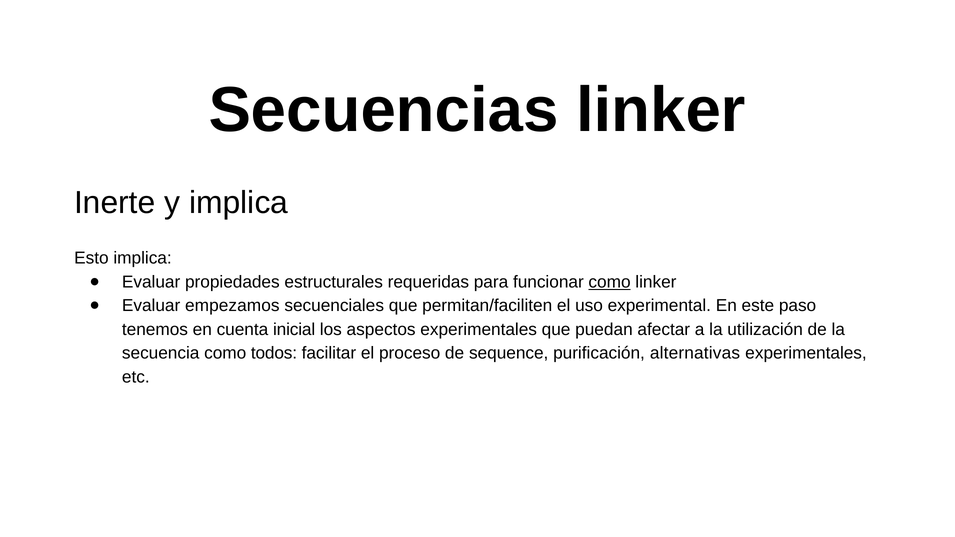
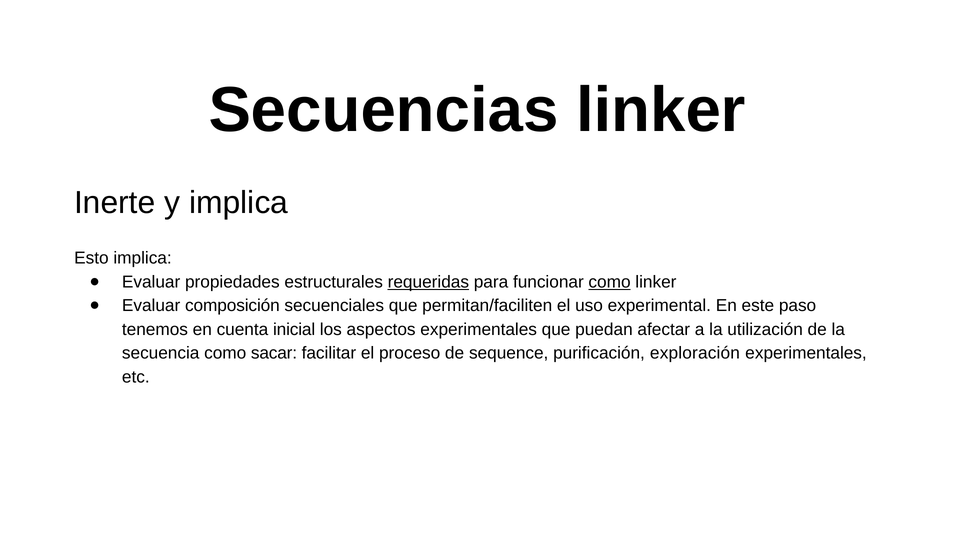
requeridas underline: none -> present (428, 282)
empezamos: empezamos -> composición (232, 306)
todos: todos -> sacar (274, 353)
alternativas: alternativas -> exploración (695, 353)
